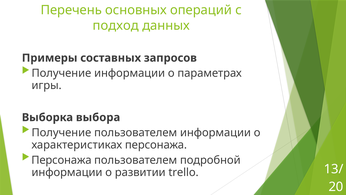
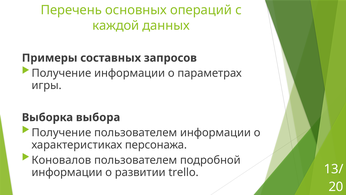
подход: подход -> каждой (116, 26)
Персонажа: Персонажа -> Коновалов (61, 160)
